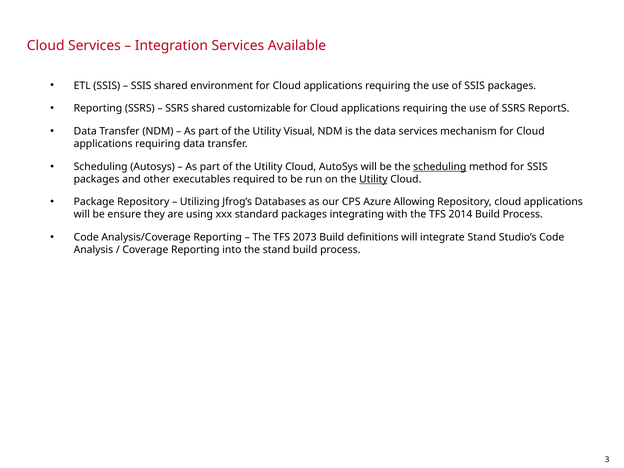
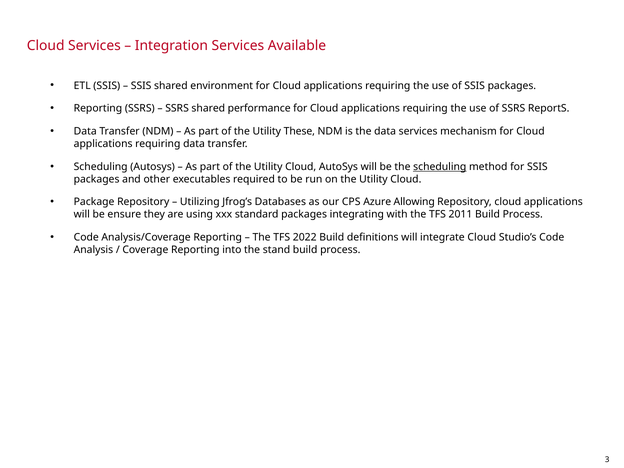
customizable: customizable -> performance (259, 108)
Visual: Visual -> These (299, 131)
Utility underline: present -> none (373, 179)
2014: 2014 -> 2011 (460, 215)
2073: 2073 -> 2022 (305, 237)
integrate Stand: Stand -> Cloud (482, 237)
